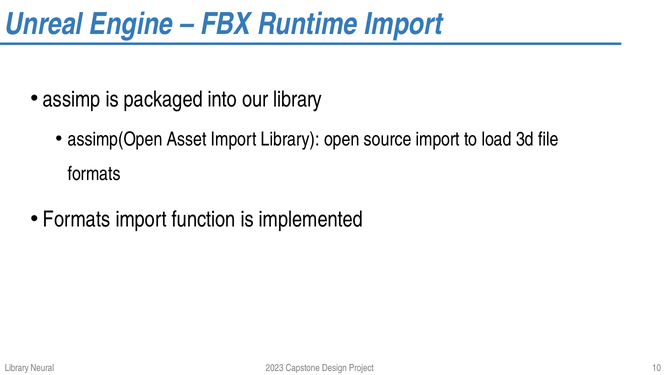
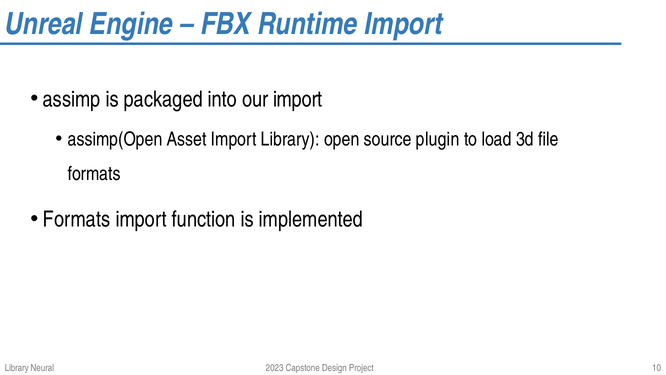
our library: library -> import (298, 99)
source import: import -> plugin (438, 139)
